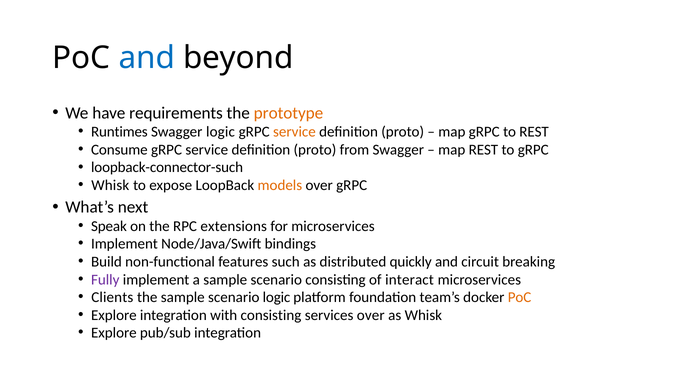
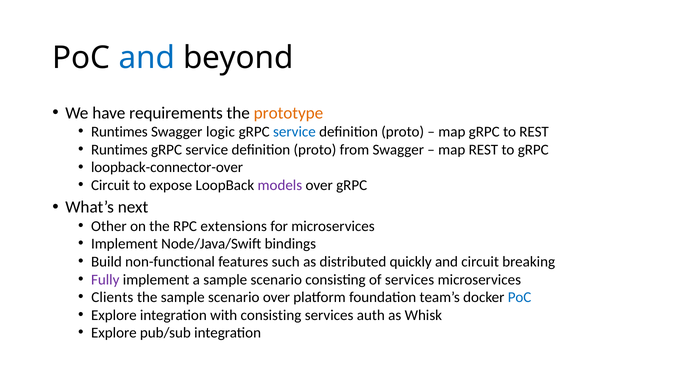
service colour: orange -> blue (294, 132)
Consume: Consume -> Runtimes (119, 150)
loopback-connector-such: loopback-connector-such -> loopback-connector-over (167, 168)
Whisk: Whisk -> Circuit (110, 185)
models colour: orange -> purple (280, 185)
Speak: Speak -> Other (109, 226)
of interact: interact -> services (410, 280)
scenario logic: logic -> over (276, 298)
PoC colour: orange -> blue (520, 298)
services over: over -> auth (371, 315)
